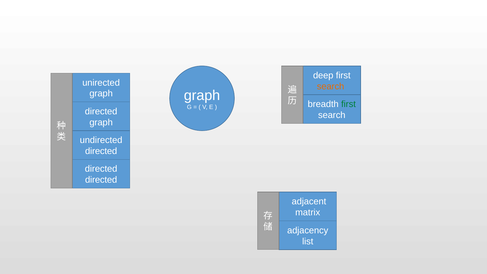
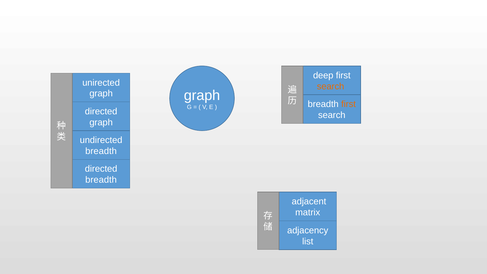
first colour: green -> orange (349, 104)
directed: directed -> breadth (101, 151)
directed: directed -> breadth (101, 180)
